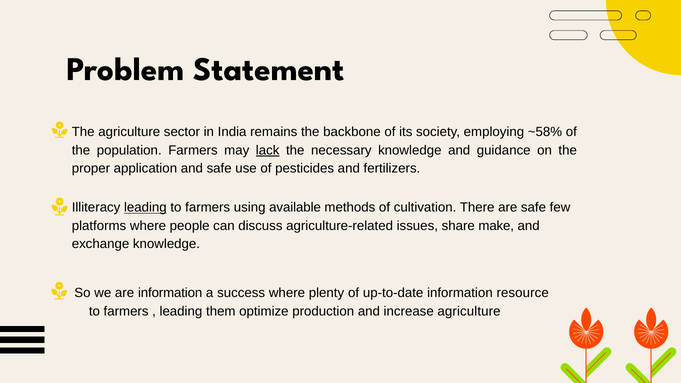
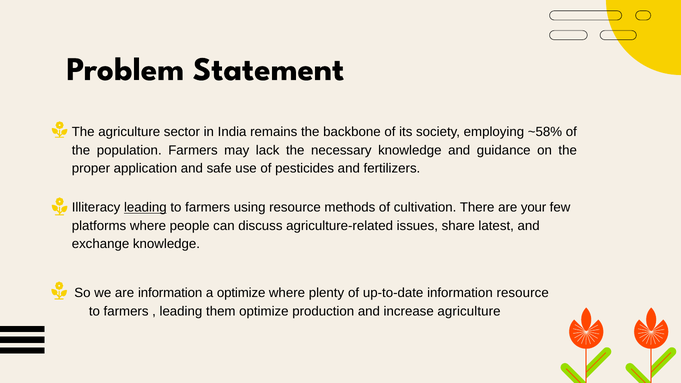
lack underline: present -> none (268, 150)
using available: available -> resource (295, 208)
are safe: safe -> your (534, 208)
make: make -> latest (496, 226)
a success: success -> optimize (241, 293)
